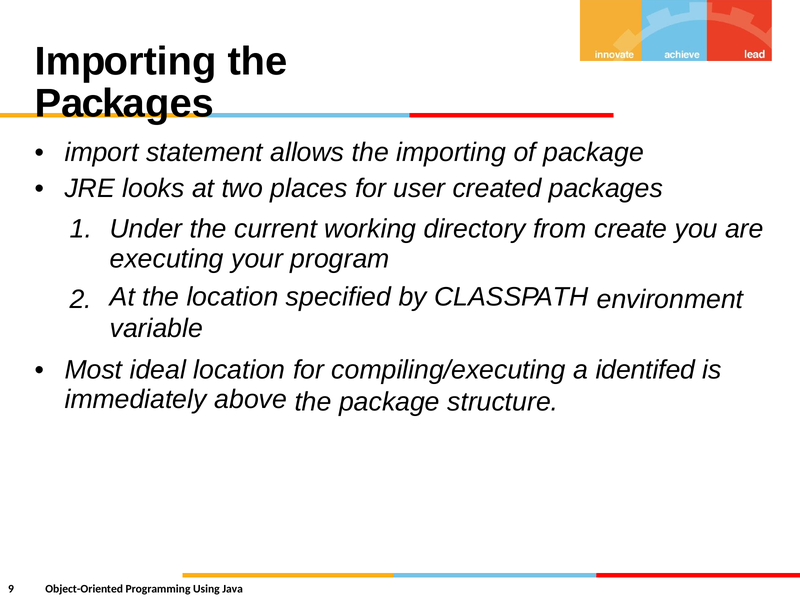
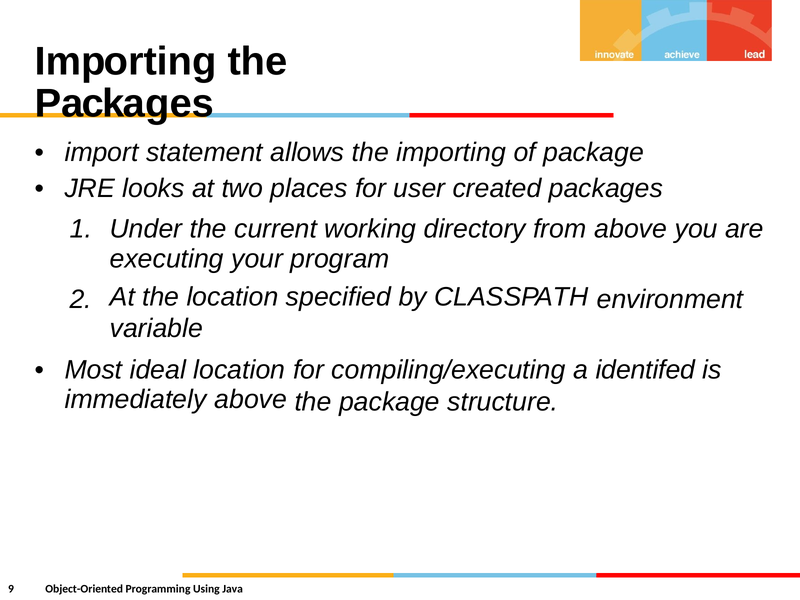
create: create -> above (631, 229)
